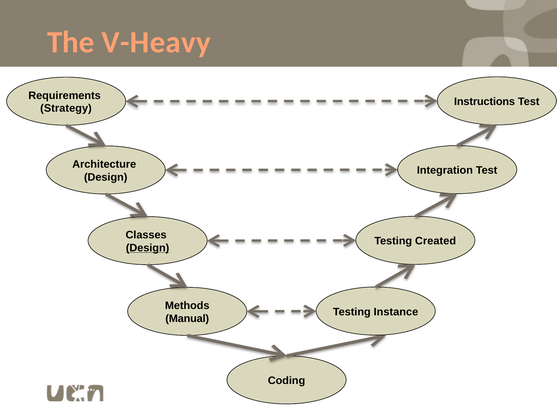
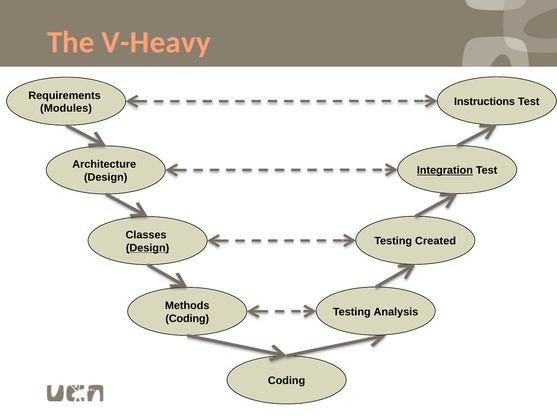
Strategy: Strategy -> Modules (66, 109)
Integration underline: none -> present (445, 171)
Instance: Instance -> Analysis (396, 312)
Manual: Manual -> Coding (187, 319)
